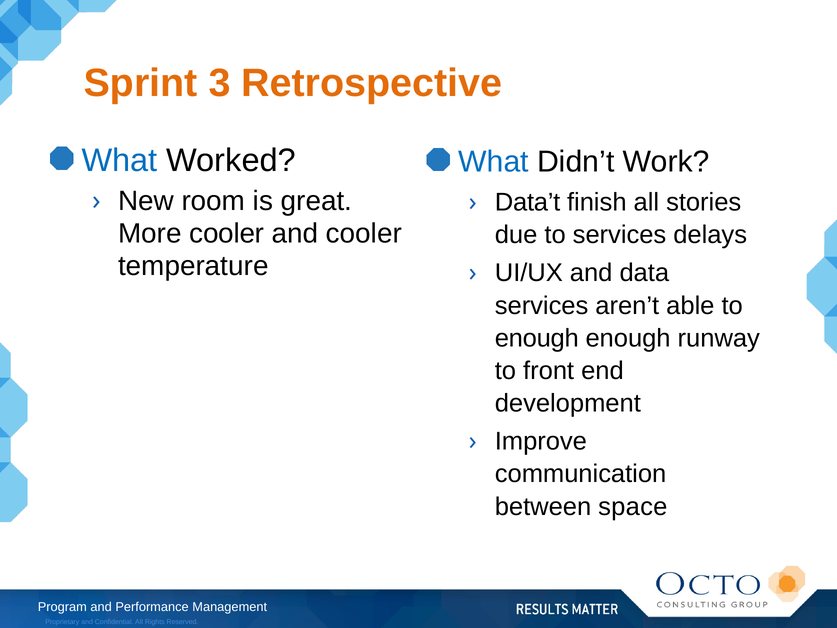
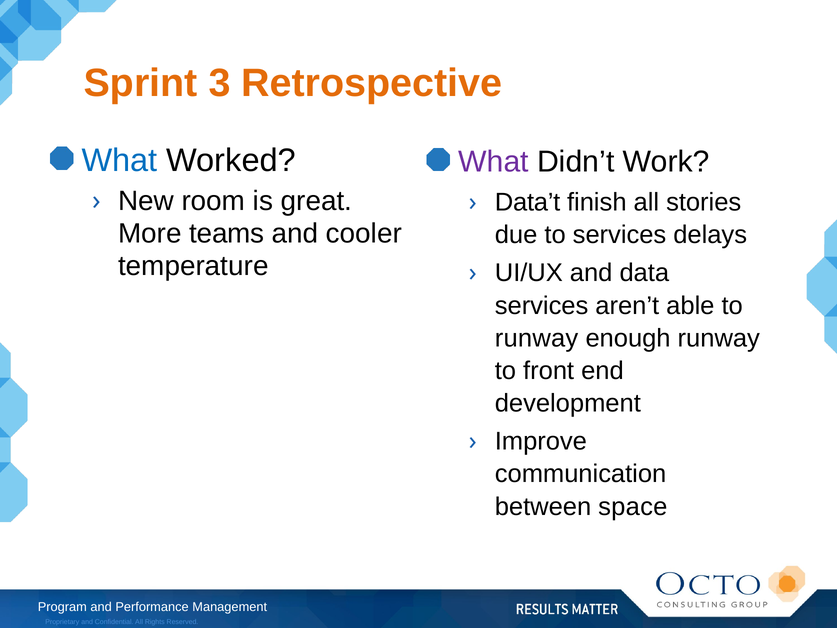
What colour: blue -> purple (493, 162)
More cooler: cooler -> teams (227, 234)
enough: enough -> runway (537, 338)
